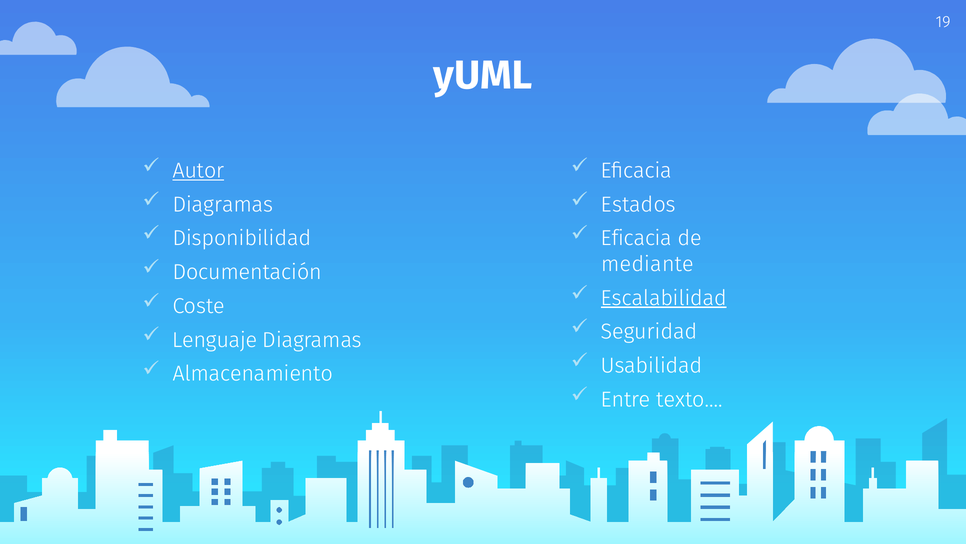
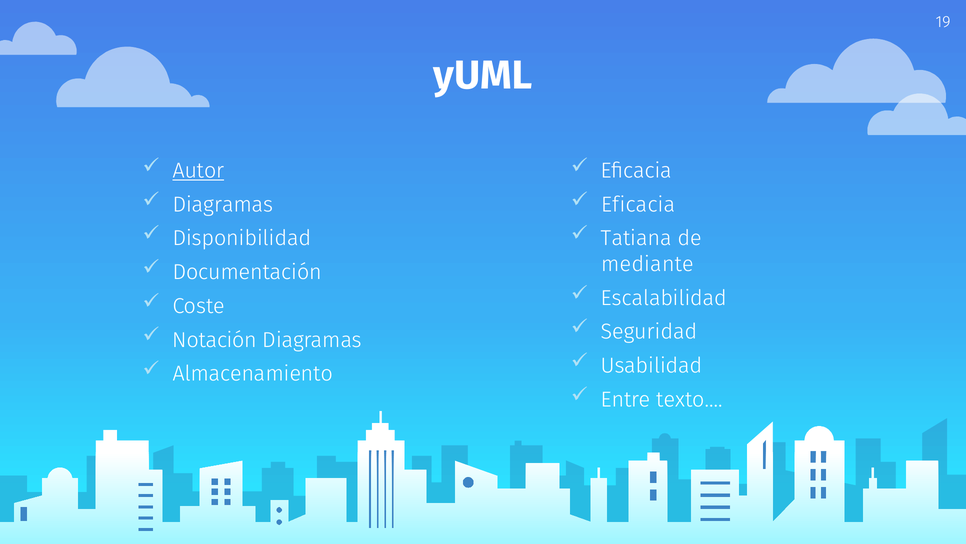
Estados: Estados -> Eficacia (638, 204)
Eficacia: Eficacia -> Tatiana (636, 238)
Escalabilidad underline: present -> none (664, 298)
Lenguaje: Lenguaje -> Notación (215, 340)
